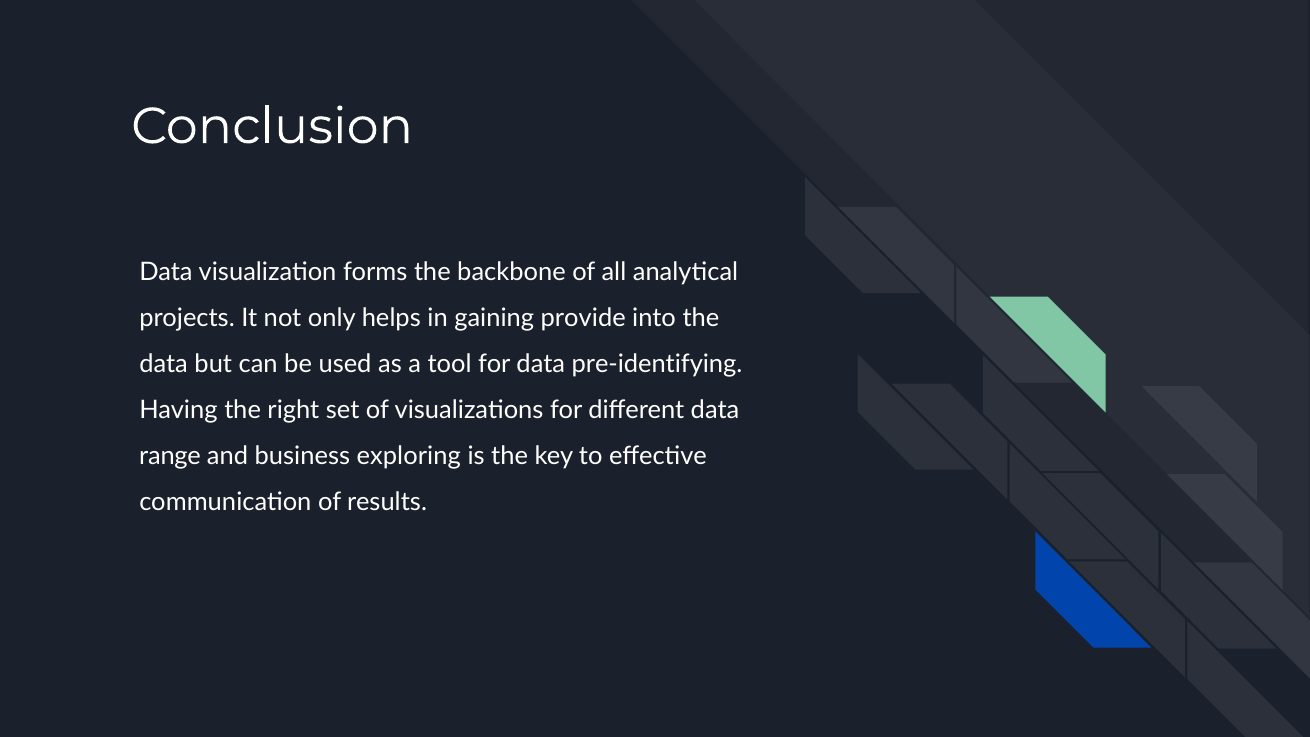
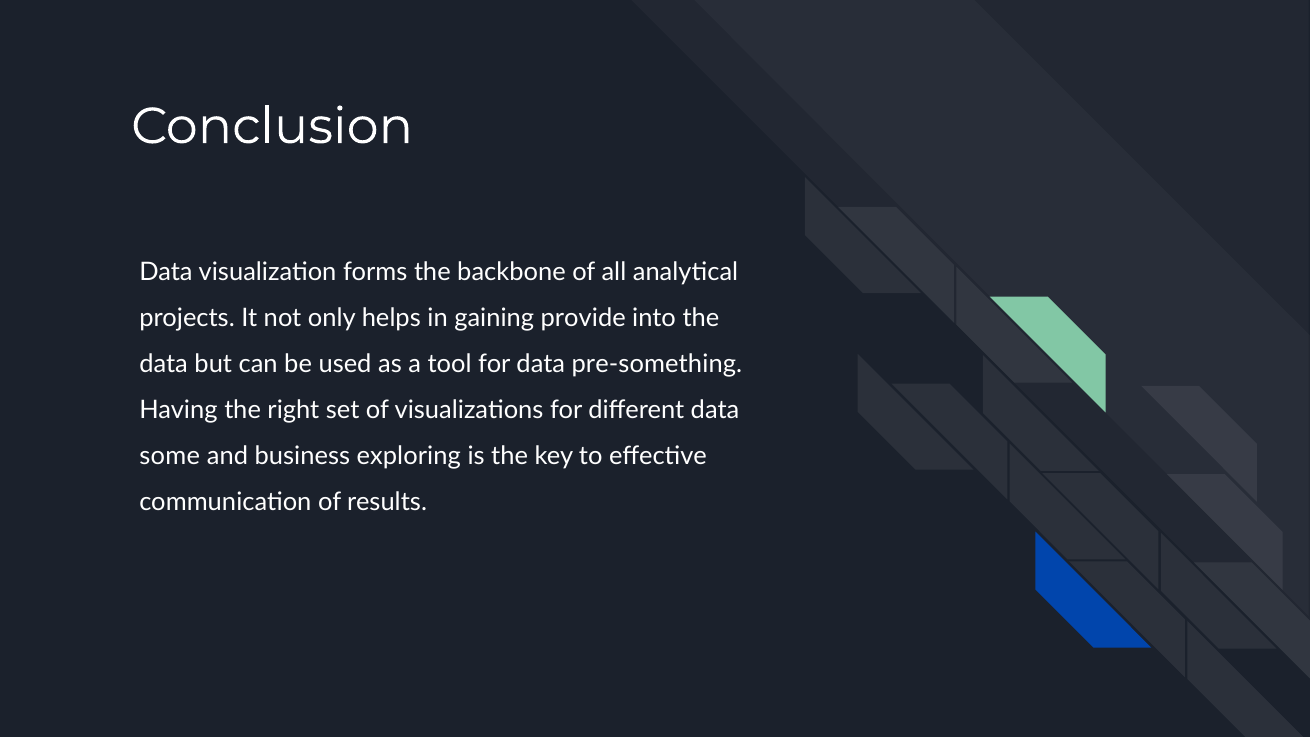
pre-identifying: pre-identifying -> pre-something (657, 364)
range: range -> some (170, 456)
